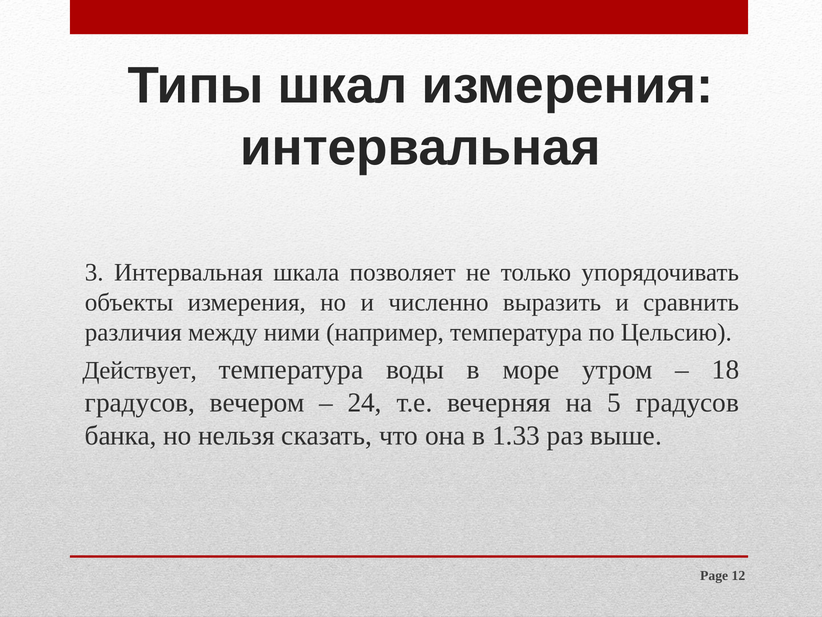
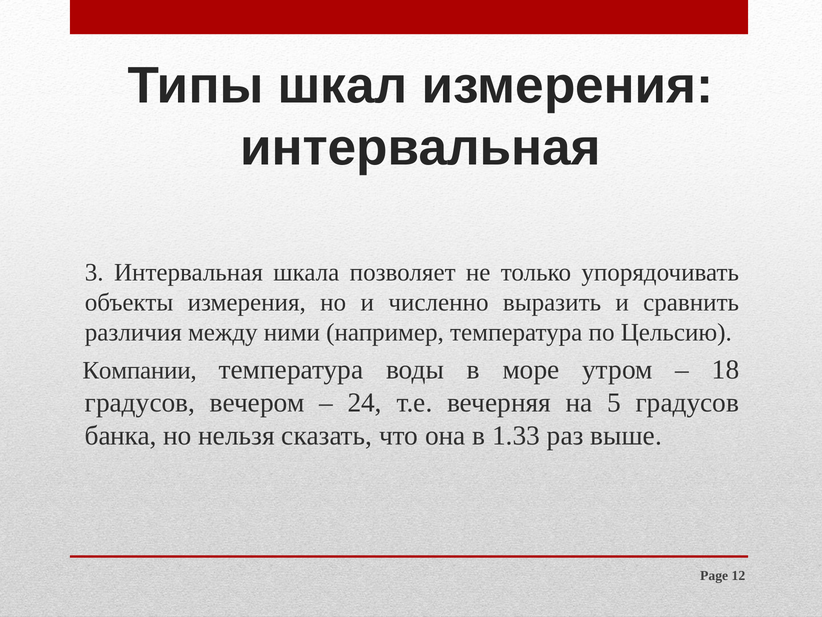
Действует: Действует -> Компании (140, 370)
